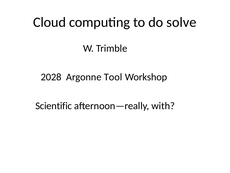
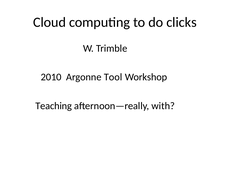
solve: solve -> clicks (182, 22)
2028: 2028 -> 2010 (51, 77)
Scientific: Scientific -> Teaching (54, 106)
